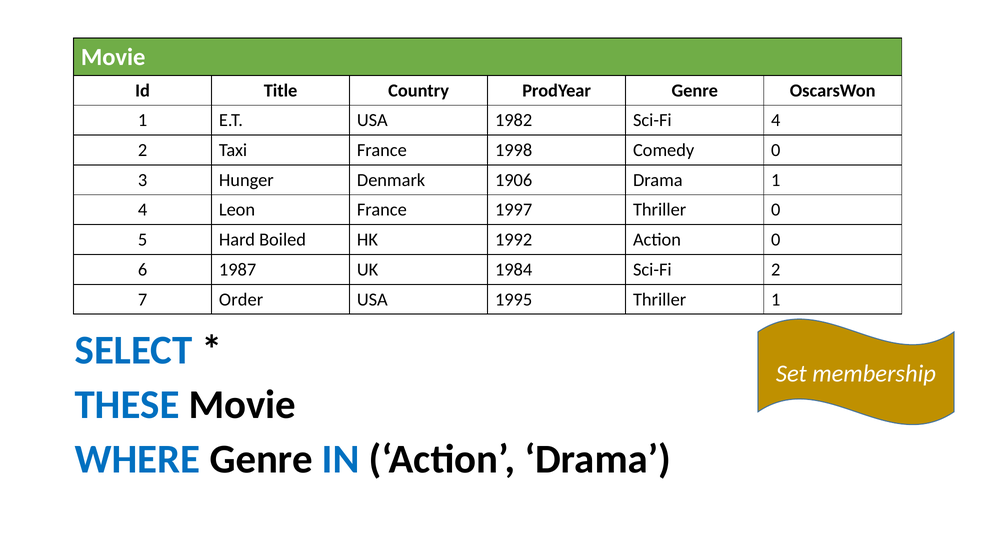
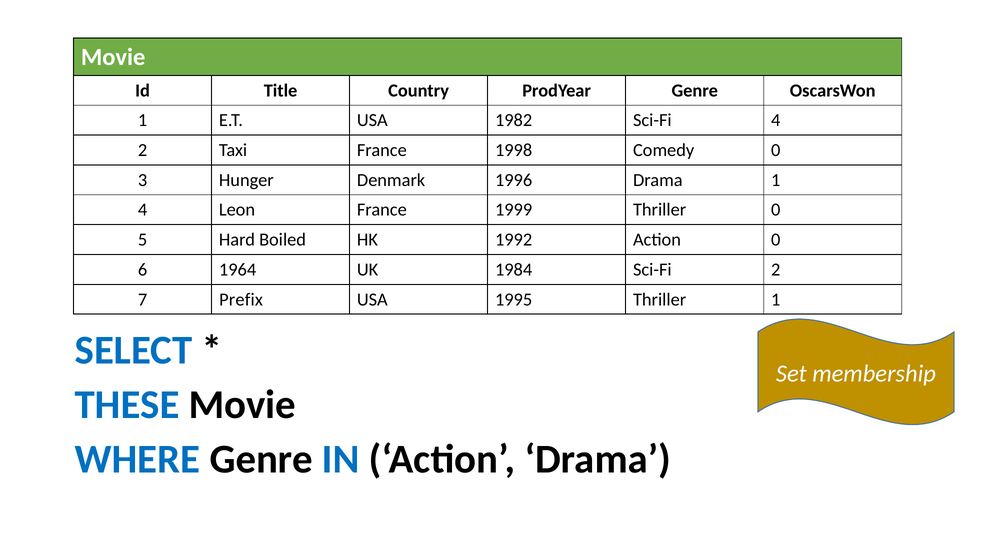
1906: 1906 -> 1996 (514, 180)
1997: 1997 -> 1999 (514, 210)
1987: 1987 -> 1964 (238, 270)
Order: Order -> Prefix (241, 299)
